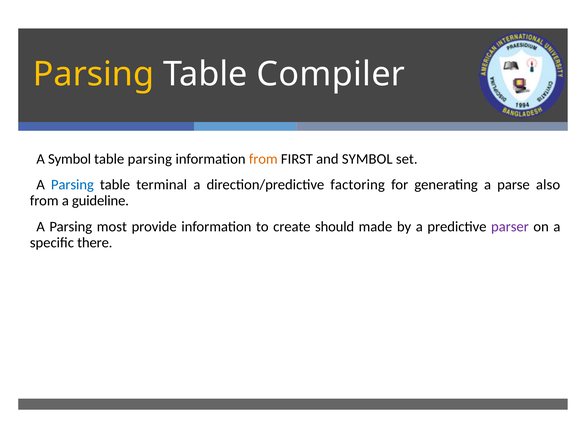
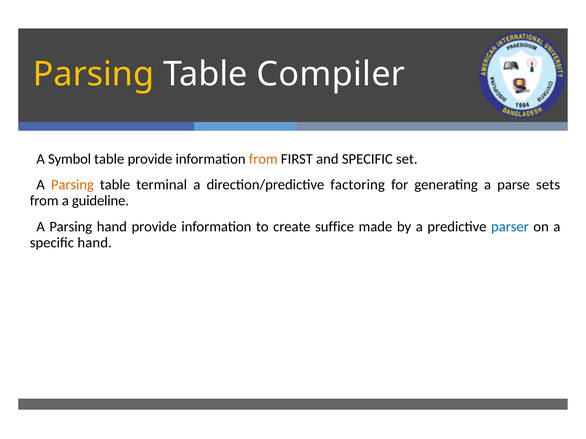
table parsing: parsing -> provide (150, 159)
and SYMBOL: SYMBOL -> SPECIFIC (367, 159)
Parsing colour: blue -> orange (72, 185)
also: also -> sets (548, 185)
Parsing most: most -> hand (112, 227)
should: should -> suffice (335, 227)
parser colour: purple -> blue (510, 227)
specific there: there -> hand (95, 243)
